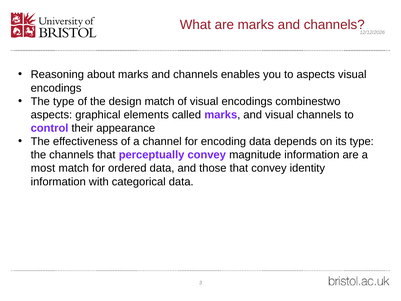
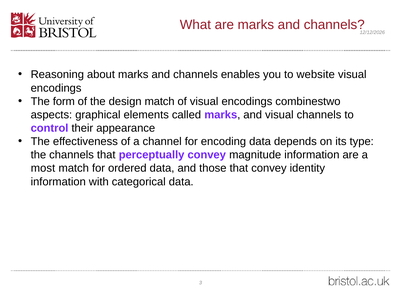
to aspects: aspects -> website (316, 75)
The type: type -> form (64, 101)
